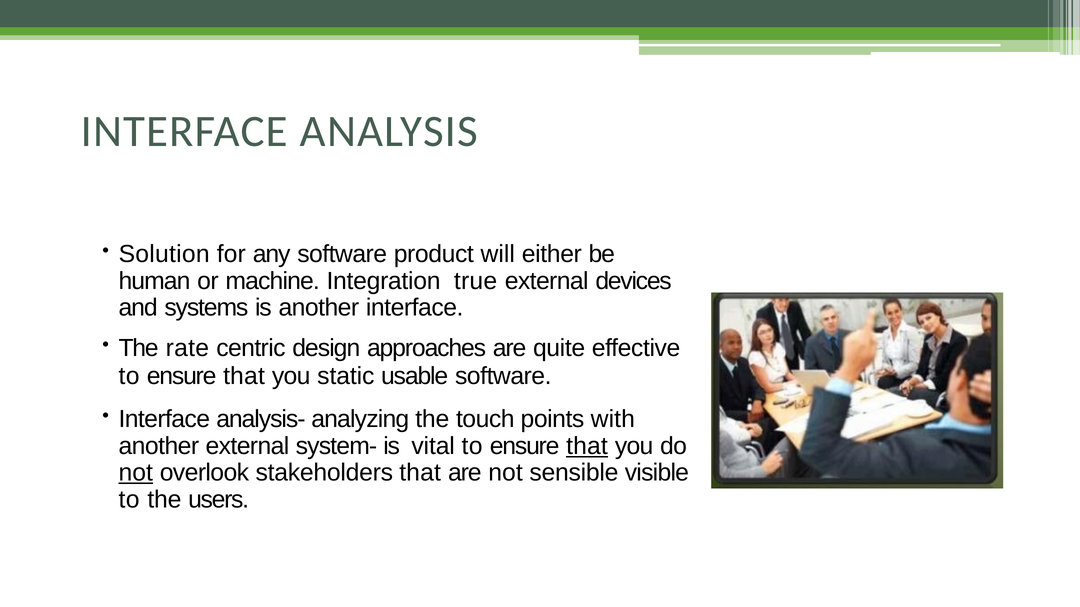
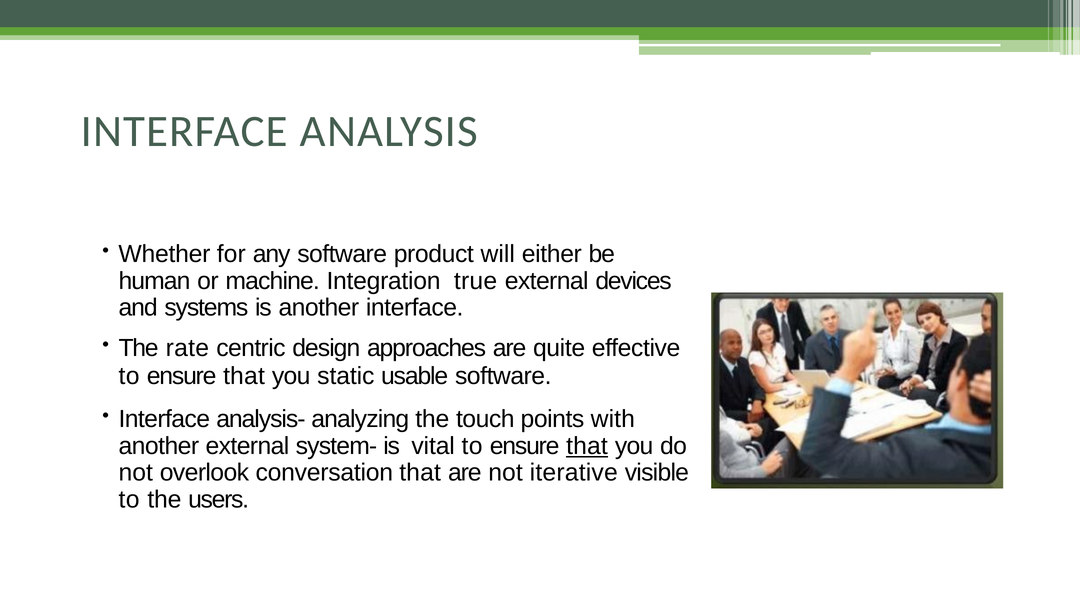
Solution: Solution -> Whether (164, 254)
not underline: present -> none (136, 473)
stakeholders: stakeholders -> conversation (324, 473)
sensible: sensible -> iterative (574, 473)
